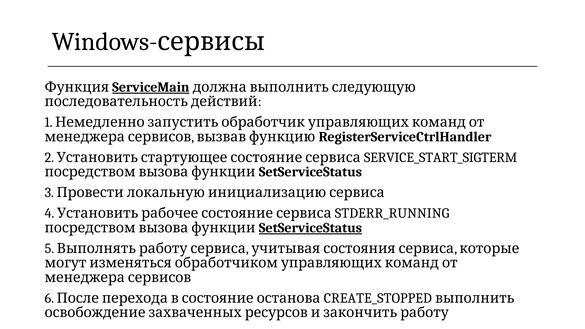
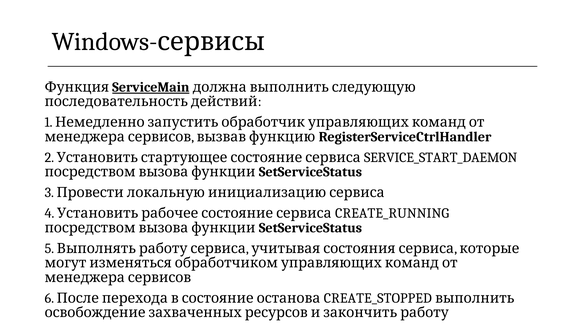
SERVICE_START_SIGTERM: SERVICE_START_SIGTERM -> SERVICE_START_DAEMON (441, 157)
STDERR_RUNNING: STDERR_RUNNING -> CREATE_RUNNING (392, 213)
SetServiceStatus underline: present -> none (310, 228)
